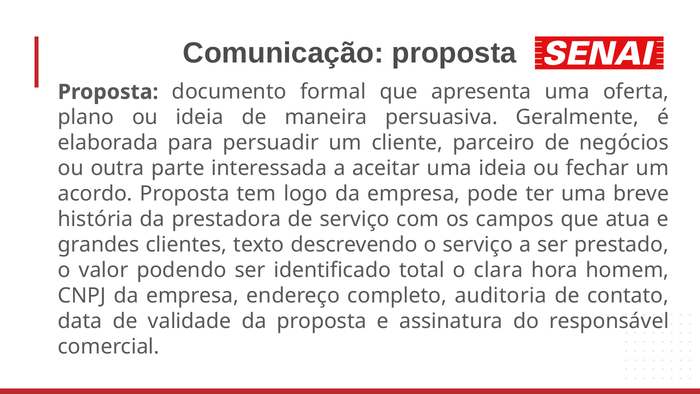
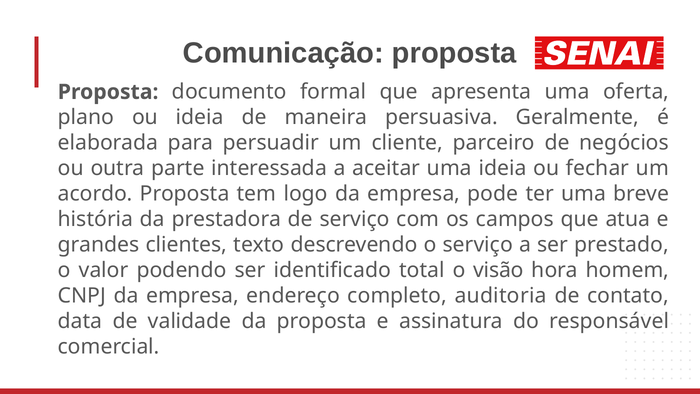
clara: clara -> visão (499, 270)
